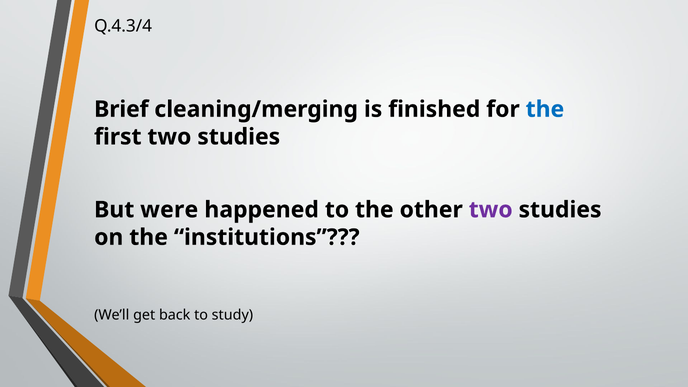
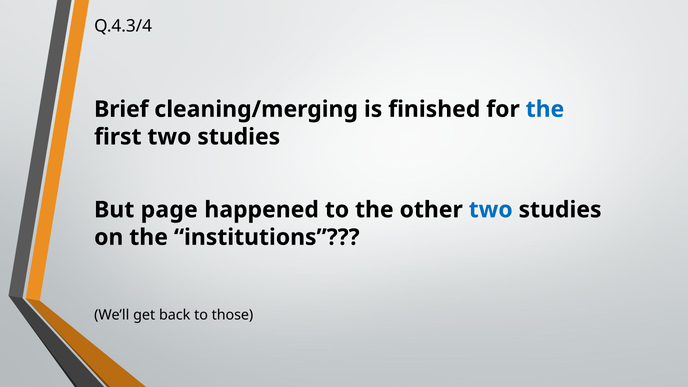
were: were -> page (169, 210)
two colour: purple -> blue (491, 210)
study: study -> those (232, 315)
